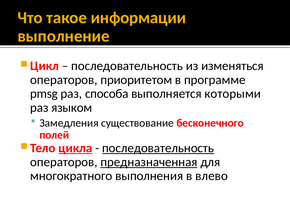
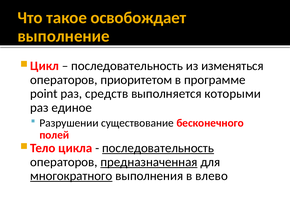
информации: информации -> освобождает (138, 18)
pmsg: pmsg -> point (44, 94)
способа: способа -> средств (107, 94)
языком: языком -> единое (72, 108)
Замедления: Замедления -> Разрушении (69, 123)
цикла underline: present -> none (75, 148)
многократного underline: none -> present (71, 176)
